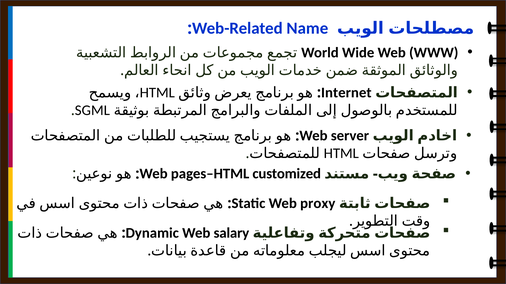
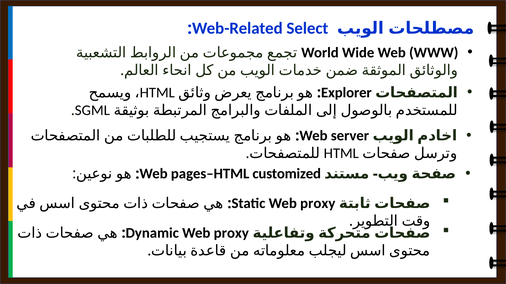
Name: Name -> Select (307, 28)
Internet: Internet -> Explorer (346, 93)
Dynamic Web salary: salary -> proxy (231, 233)
